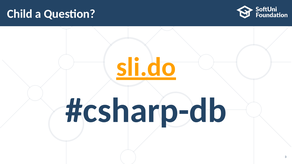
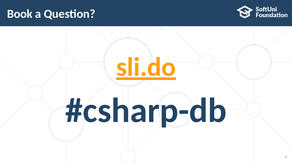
Child: Child -> Book (20, 14)
